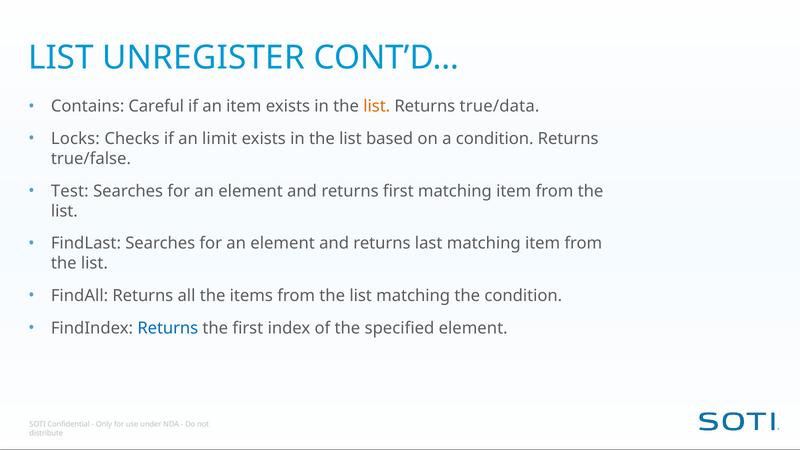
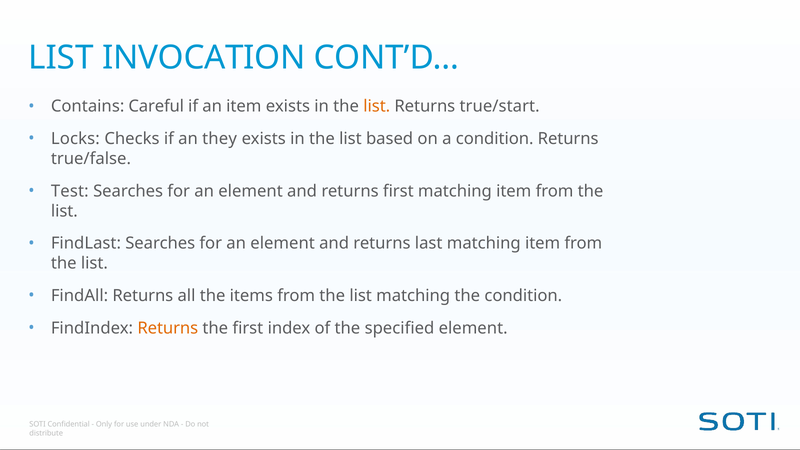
UNREGISTER: UNREGISTER -> INVOCATION (204, 58)
true/data: true/data -> true/start (500, 106)
limit: limit -> they (220, 139)
Returns colour: blue -> orange (168, 328)
